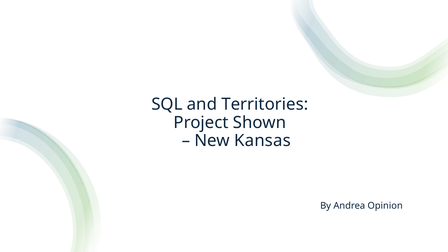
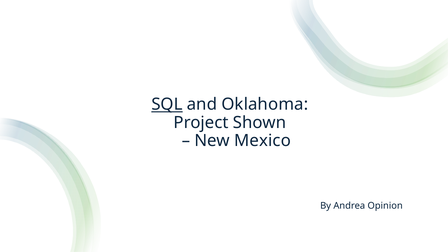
SQL underline: none -> present (167, 104)
Territories: Territories -> Oklahoma (265, 104)
Kansas: Kansas -> Mexico (263, 141)
